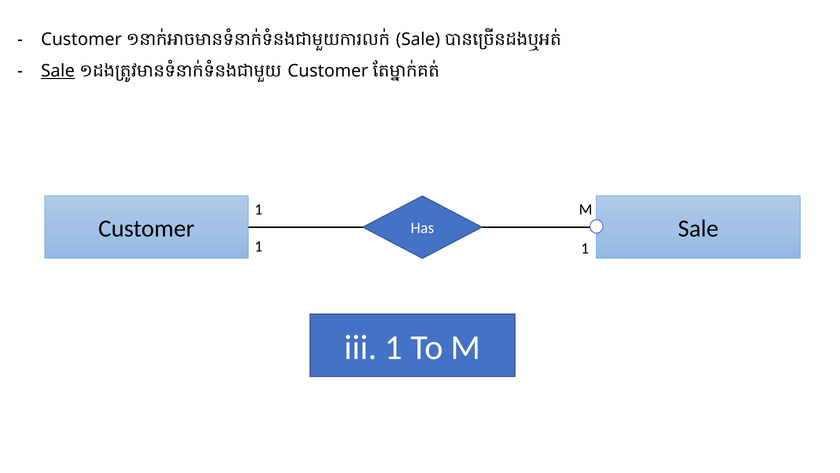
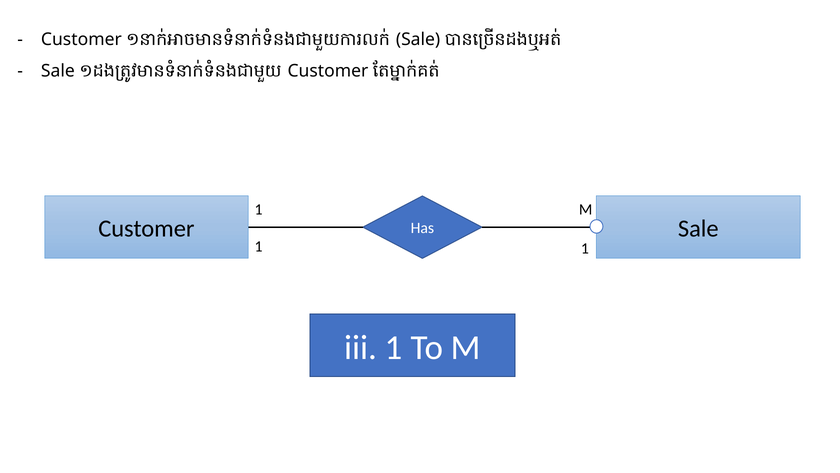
Sale underline: present -> none (58, 71)
